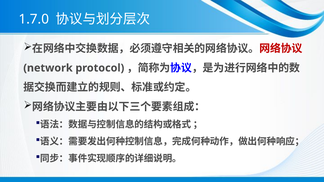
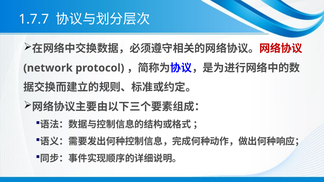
1.7.0: 1.7.0 -> 1.7.7 (34, 19)
